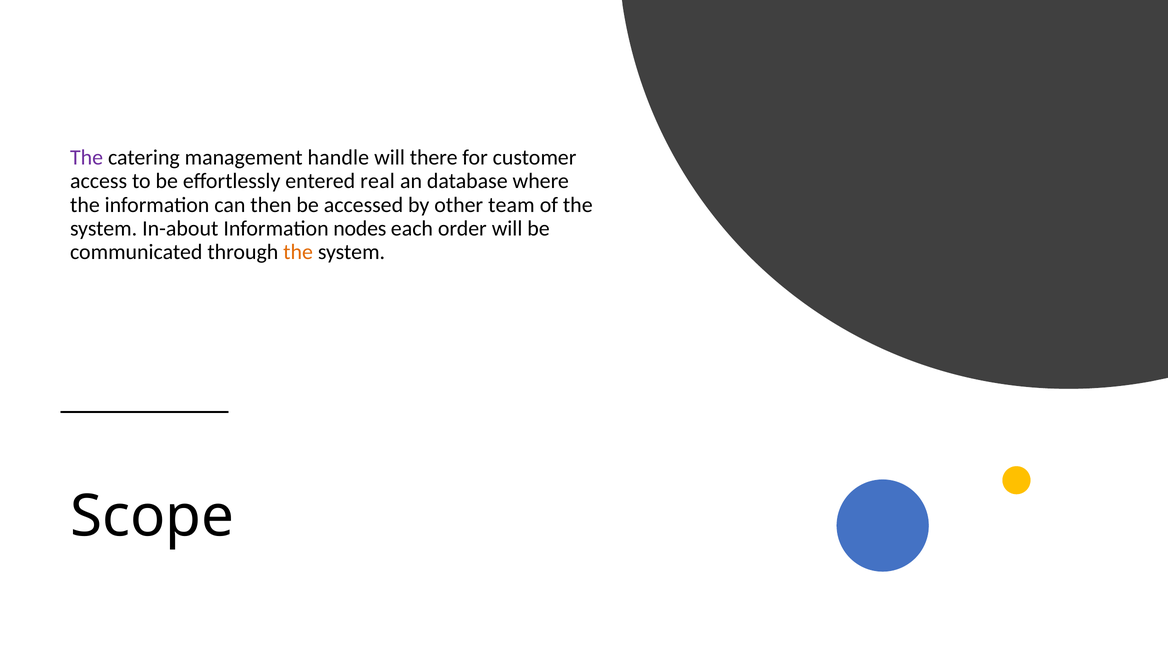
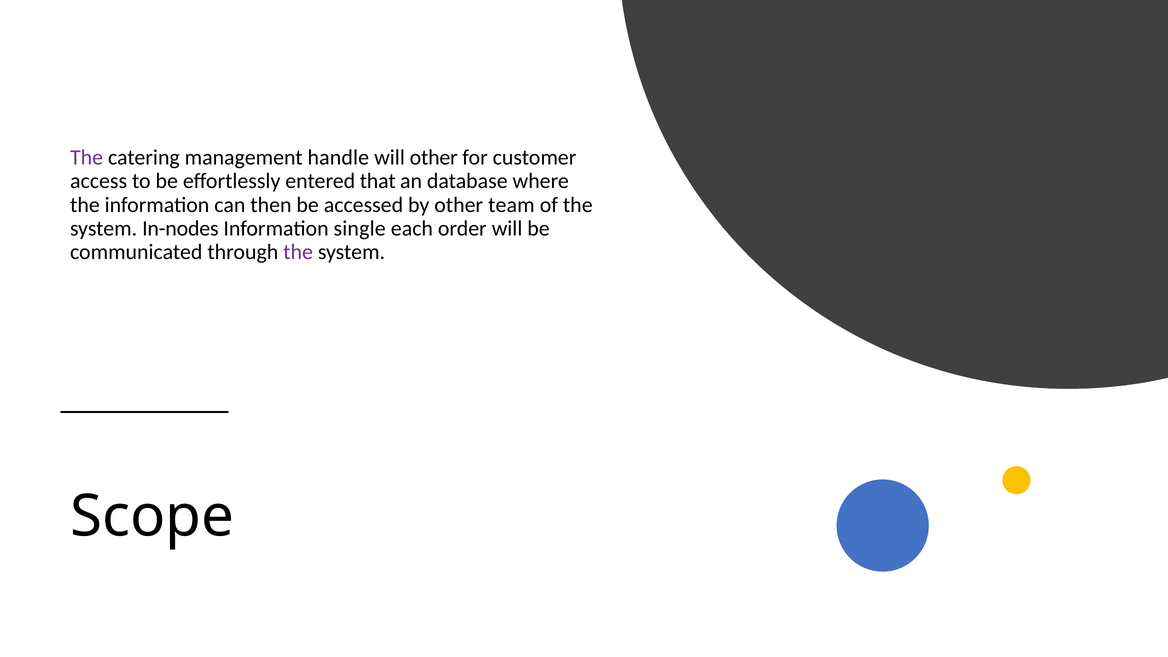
will there: there -> other (434, 158)
real: real -> that (378, 181)
In-about: In-about -> In-nodes (180, 229)
nodes: nodes -> single (360, 229)
the colour: orange -> purple (298, 252)
